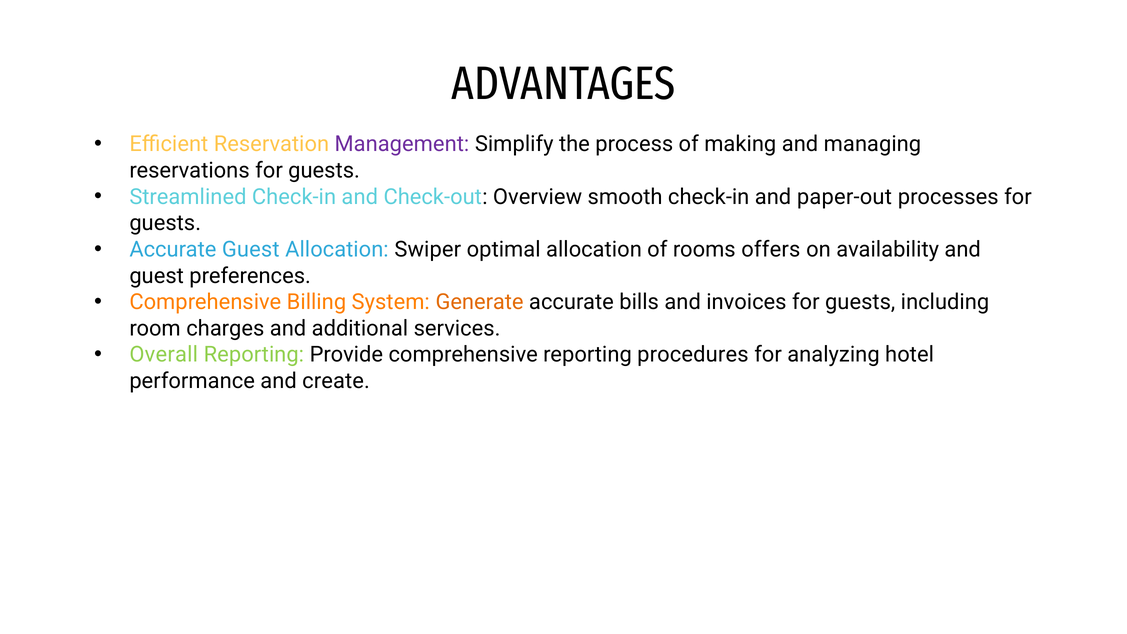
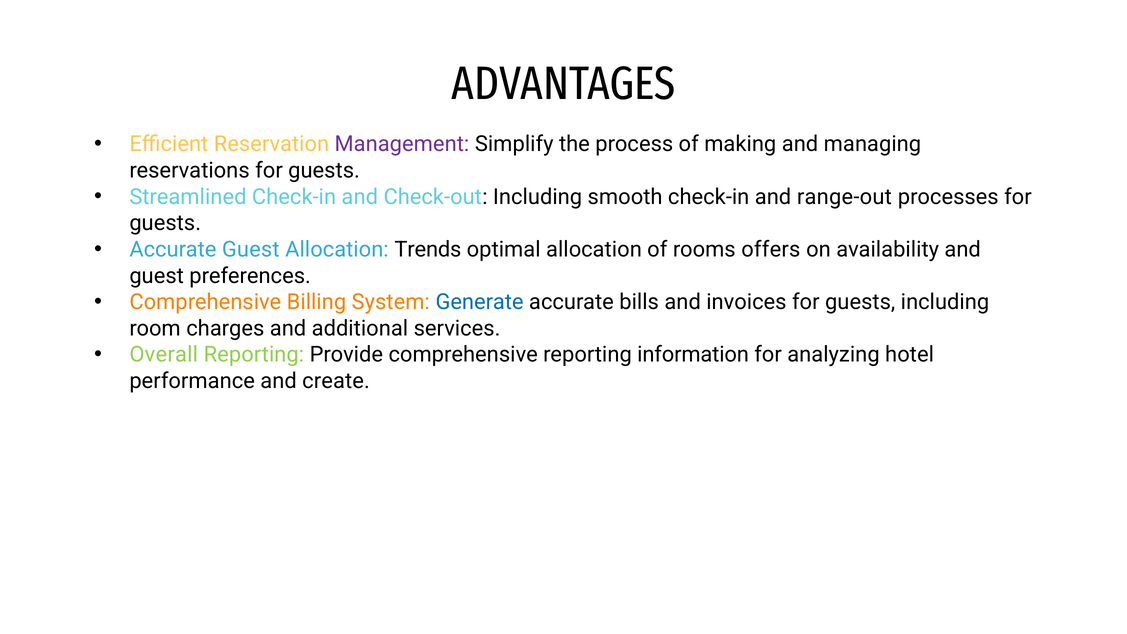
Check-out Overview: Overview -> Including (538, 197)
paper-out: paper-out -> range-out (844, 197)
Swiper: Swiper -> Trends (428, 249)
Generate colour: orange -> blue (480, 302)
procedures: procedures -> information (693, 355)
